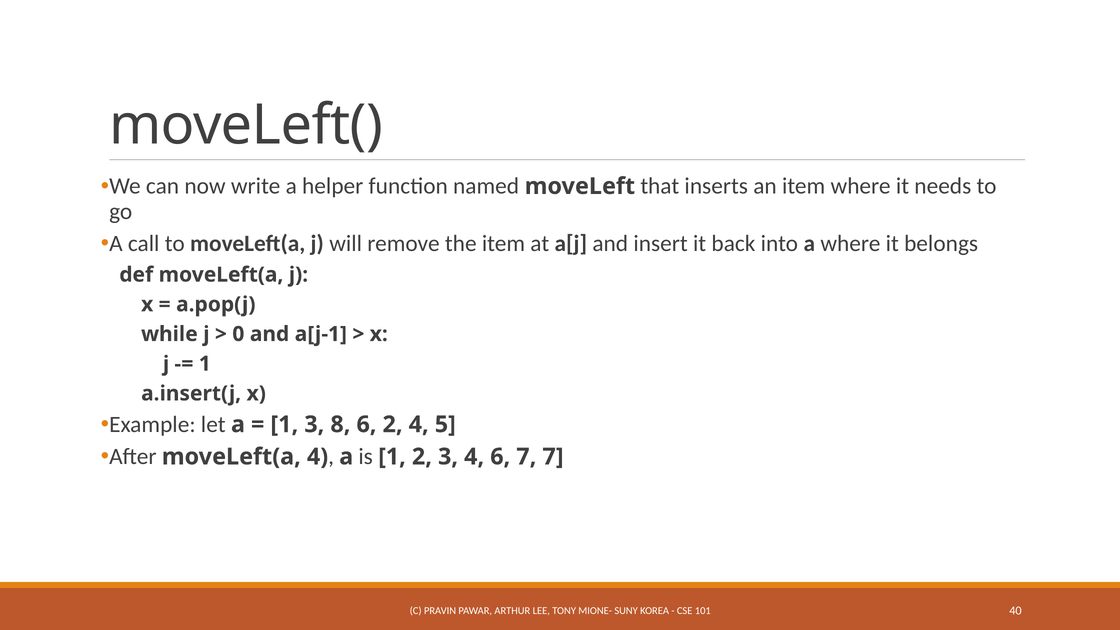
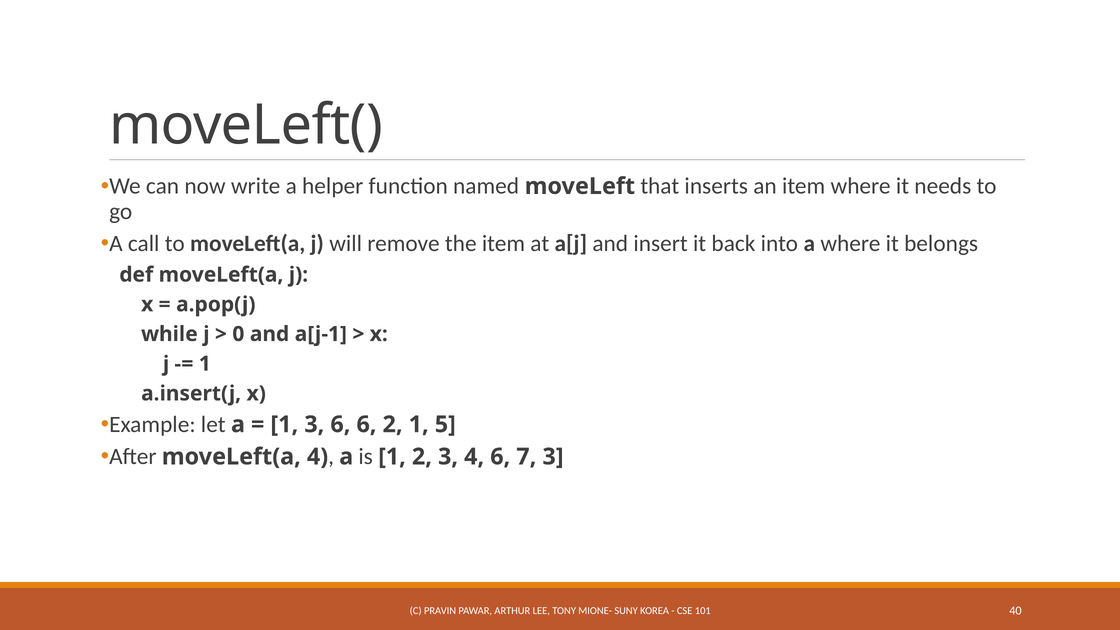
3 8: 8 -> 6 (340, 424)
2 4: 4 -> 1 (419, 424)
7 7: 7 -> 3 (553, 457)
